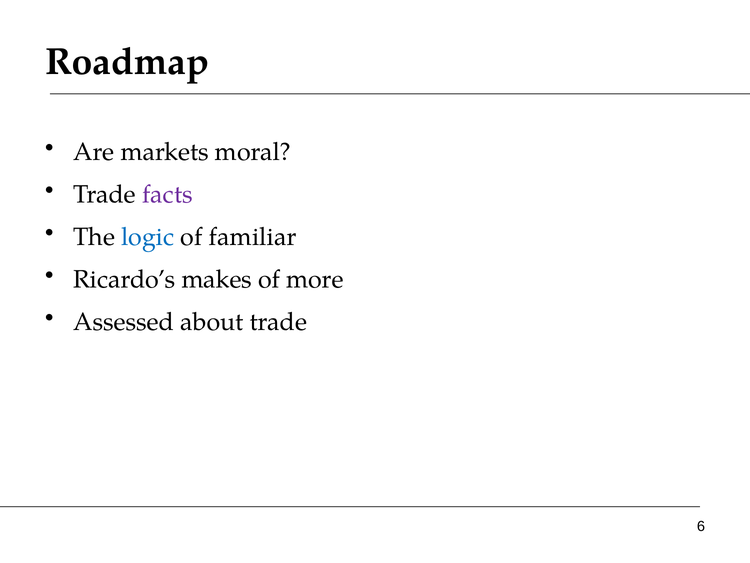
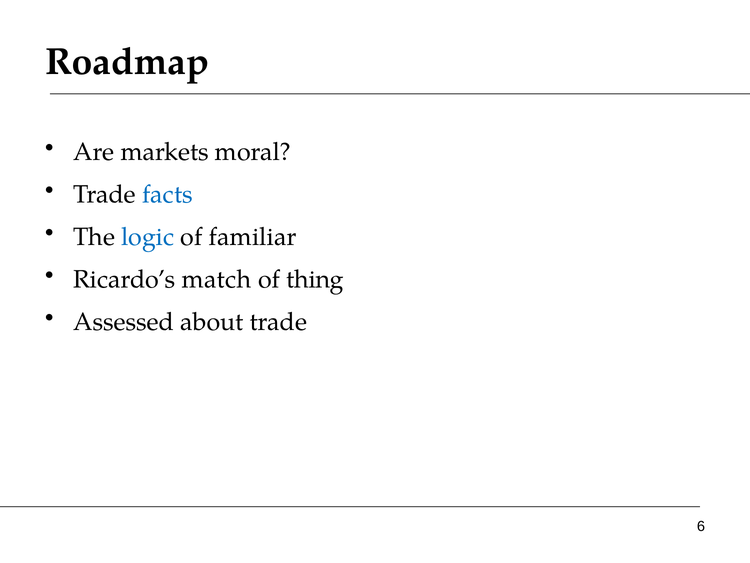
facts colour: purple -> blue (167, 194)
makes: makes -> match (217, 279)
more: more -> thing (315, 279)
